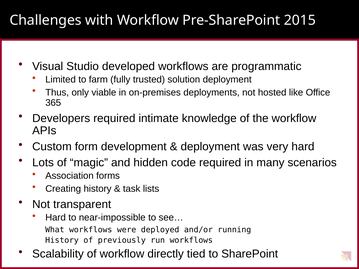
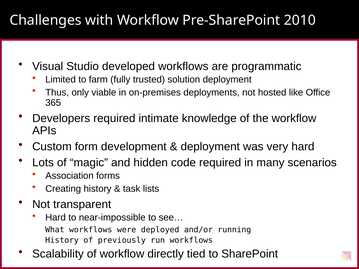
2015: 2015 -> 2010 (300, 20)
